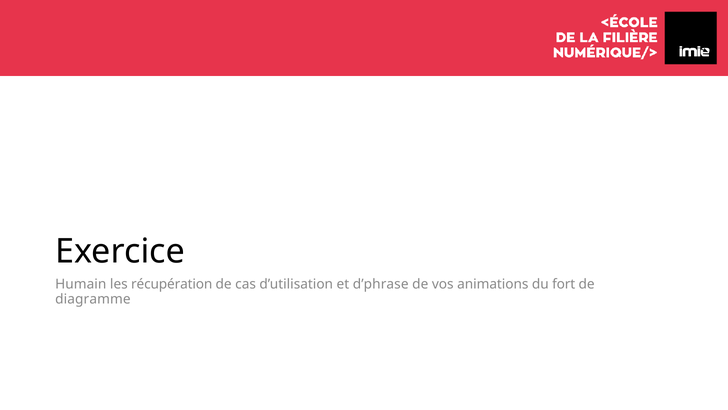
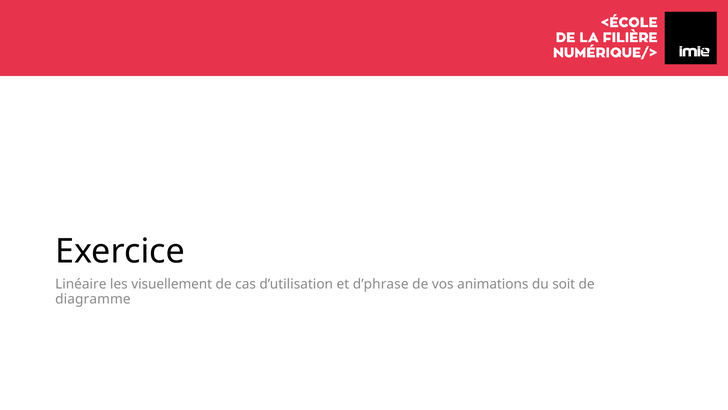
Humain: Humain -> Linéaire (81, 284)
récupération: récupération -> visuellement (172, 284)
fort: fort -> soit (564, 284)
